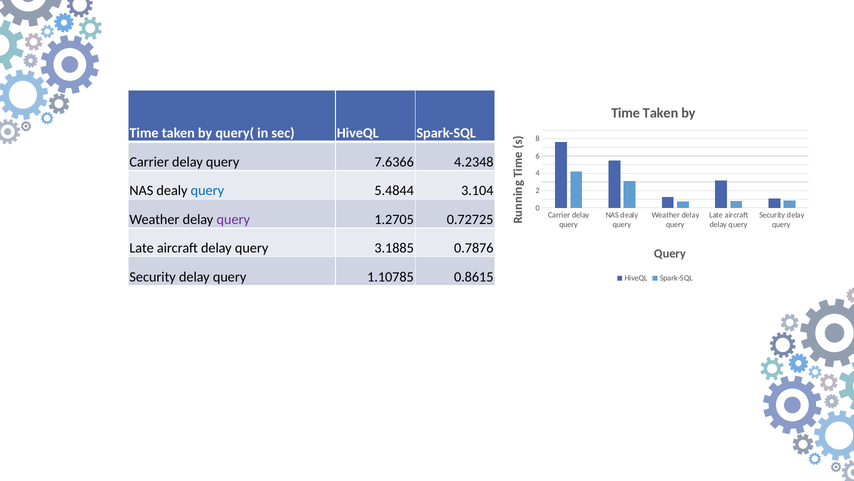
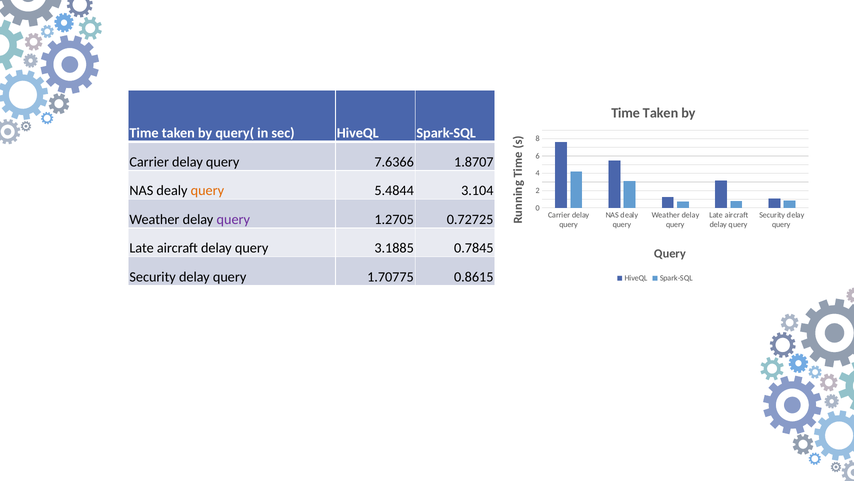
4.2348: 4.2348 -> 1.8707 (474, 162)
query colour: blue -> orange (207, 190)
0.7876: 0.7876 -> 0.7845 (474, 248)
1.10785: 1.10785 -> 1.70775 (390, 277)
